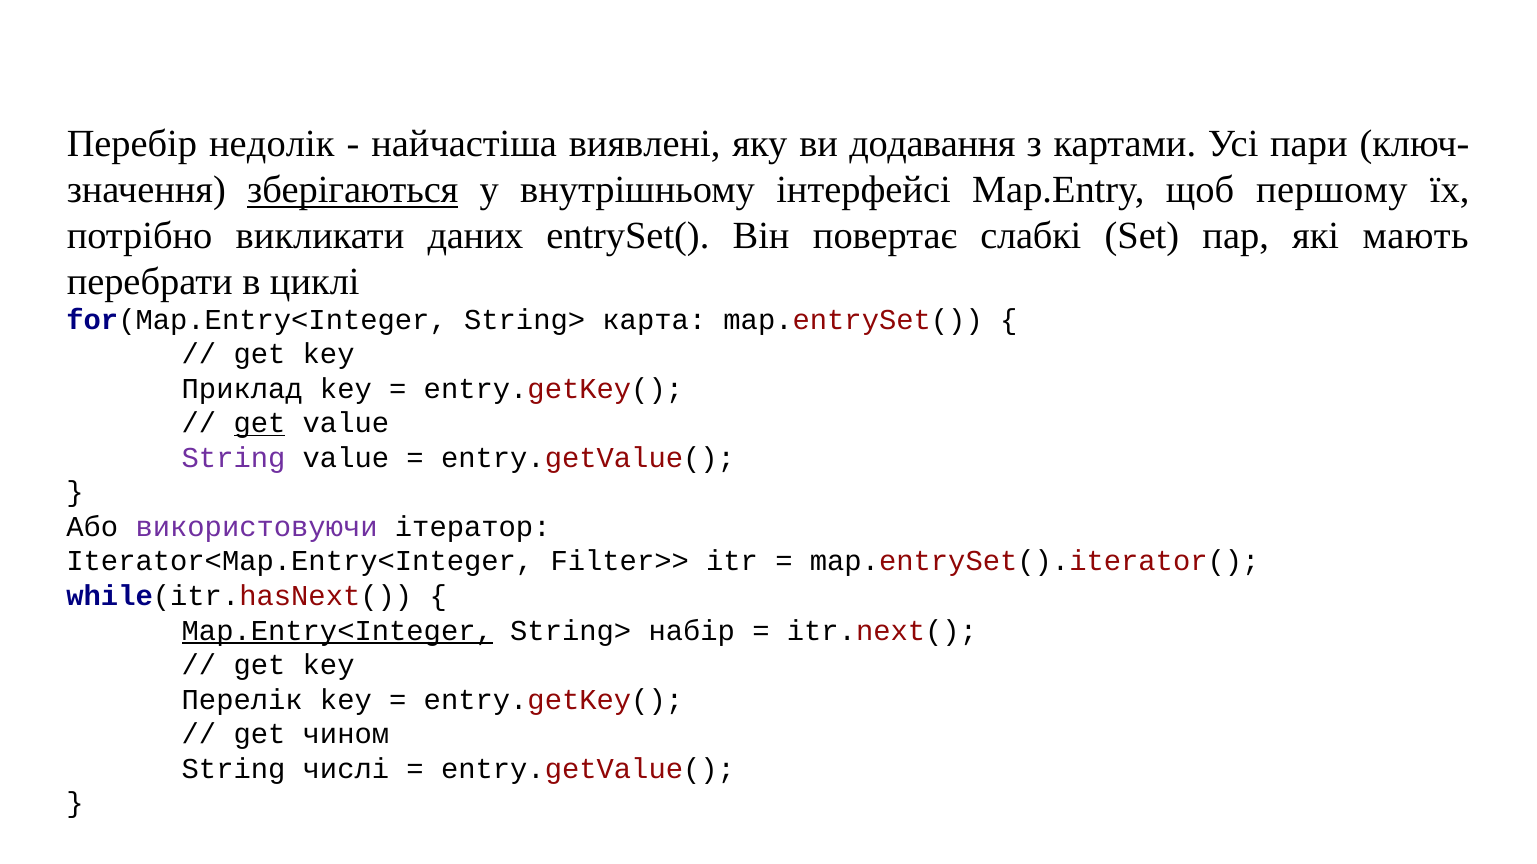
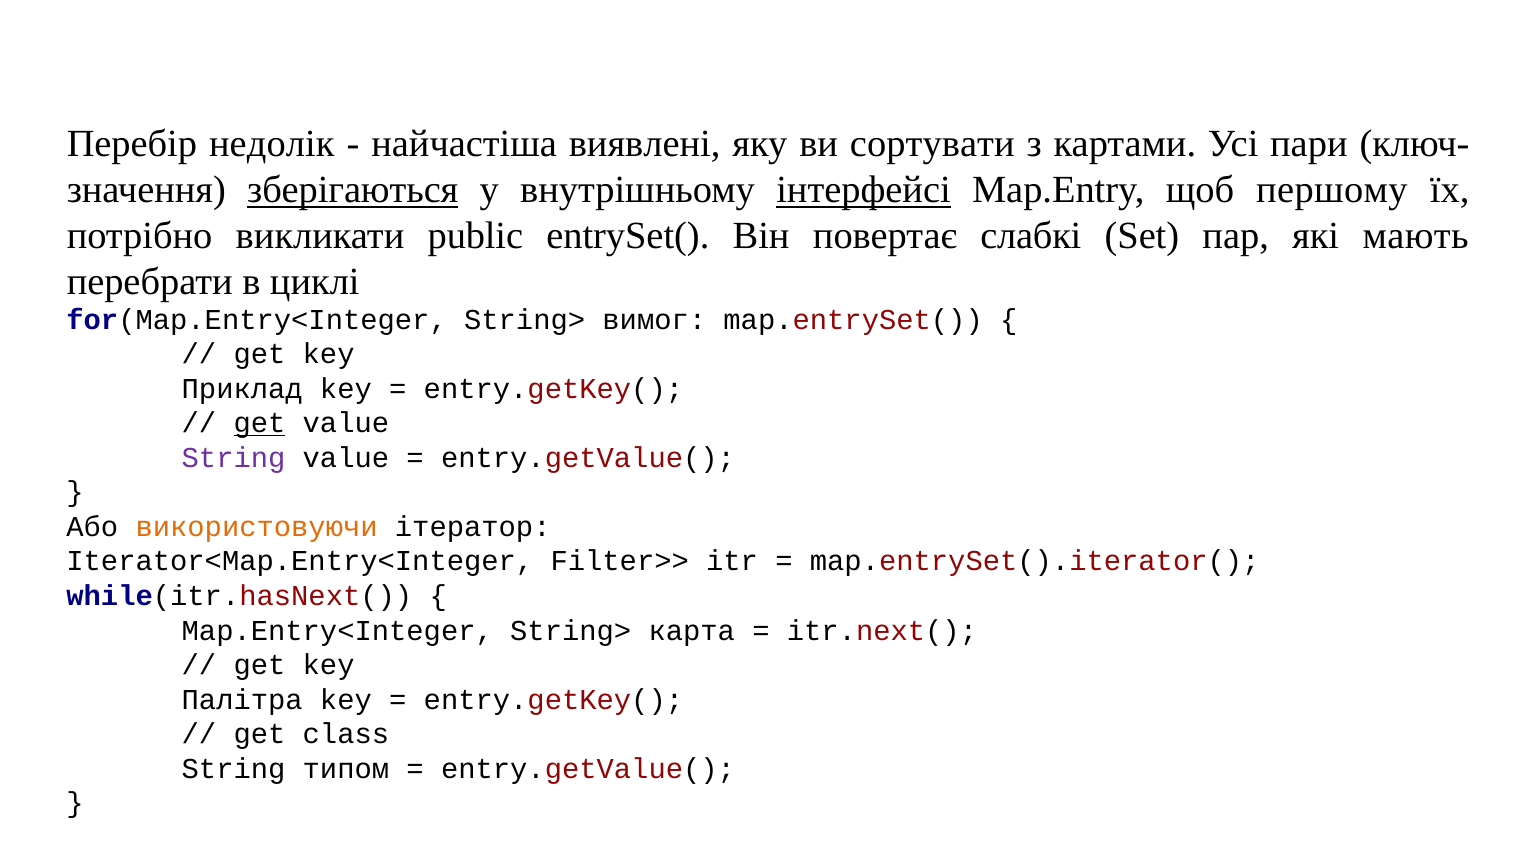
додавання: додавання -> сортувати (932, 144)
інтерфейсі underline: none -> present (864, 190)
даних: даних -> public (475, 236)
карта: карта -> вимог (654, 320)
використовуючи colour: purple -> orange (257, 527)
Map.Entry<Integer underline: present -> none (337, 631)
набір: набір -> карта (692, 631)
Перелік: Перелік -> Палітра (242, 700)
чином: чином -> class (346, 735)
числі: числі -> типом (346, 769)
